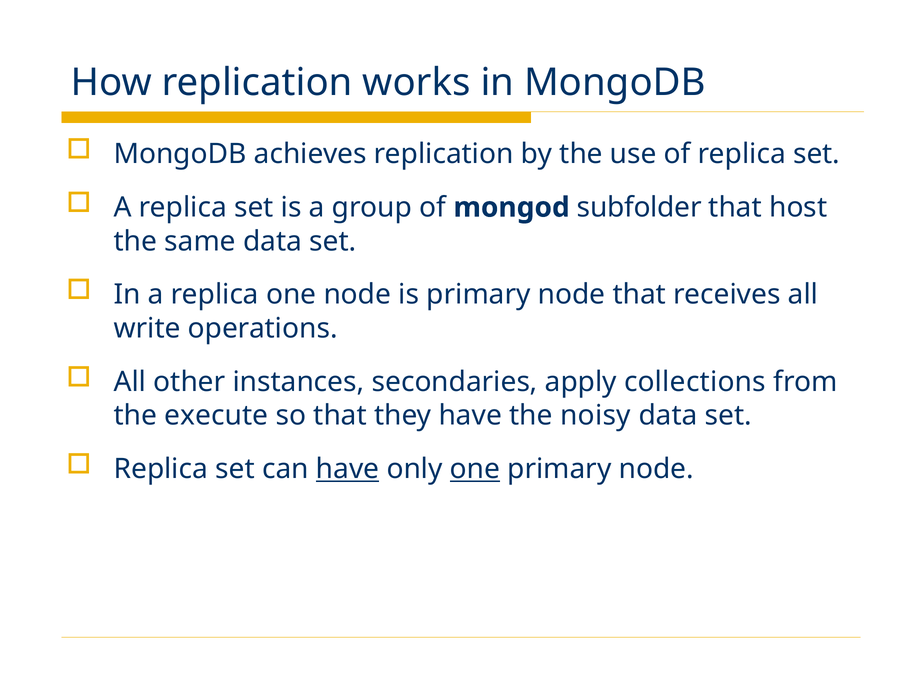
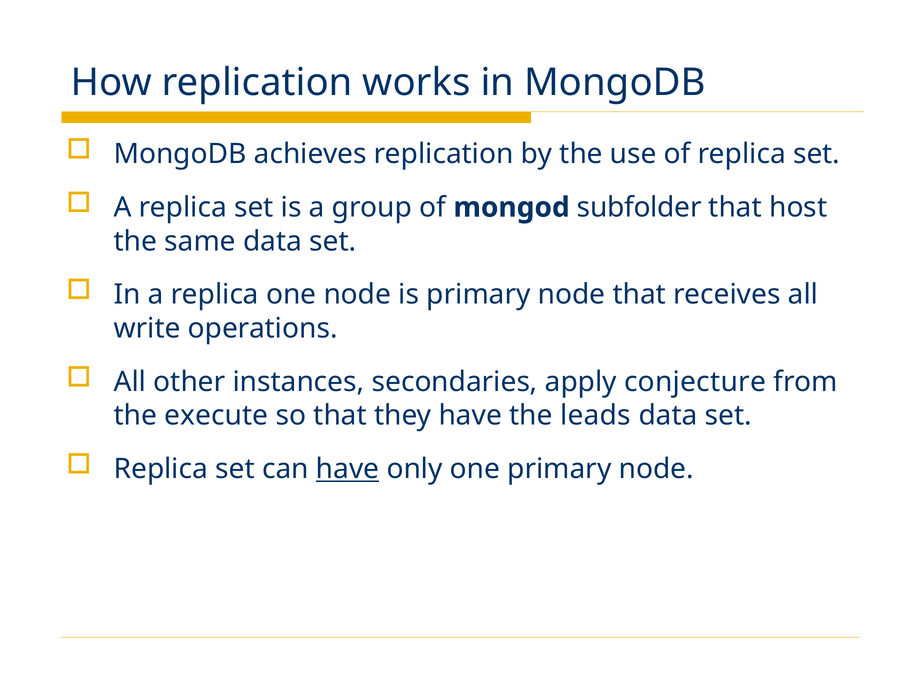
collections: collections -> conjecture (695, 382)
noisy: noisy -> leads (595, 416)
one underline: present -> none (475, 469)
